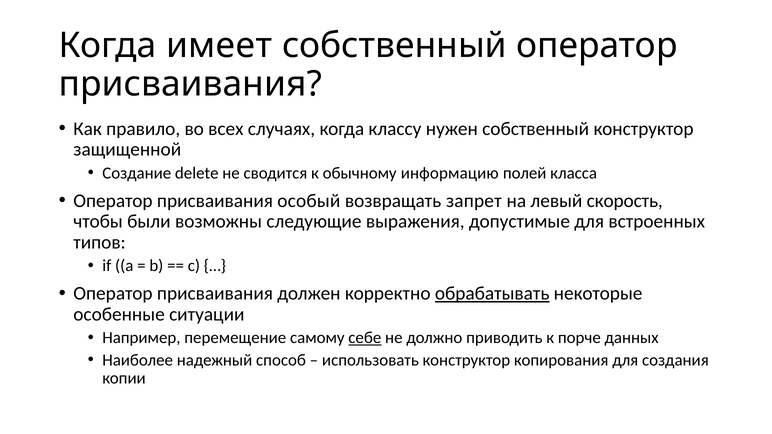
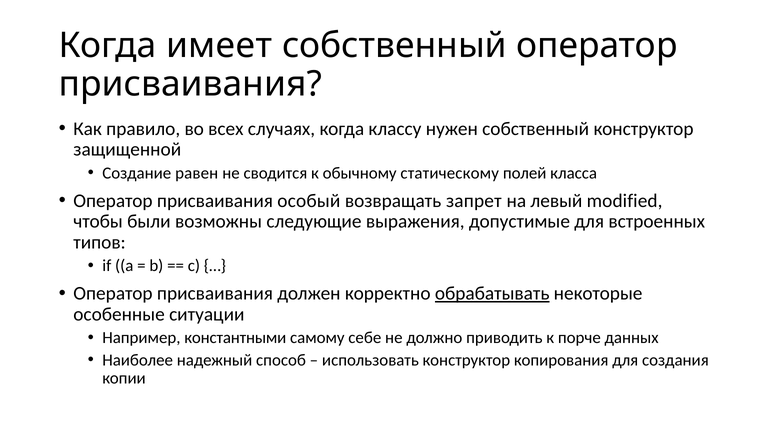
delete: delete -> равен (197, 173)
информацию: информацию -> статическому (450, 173)
скорость: скорость -> modified (625, 201)
перемещение: перемещение -> константными (235, 338)
себе underline: present -> none (365, 338)
